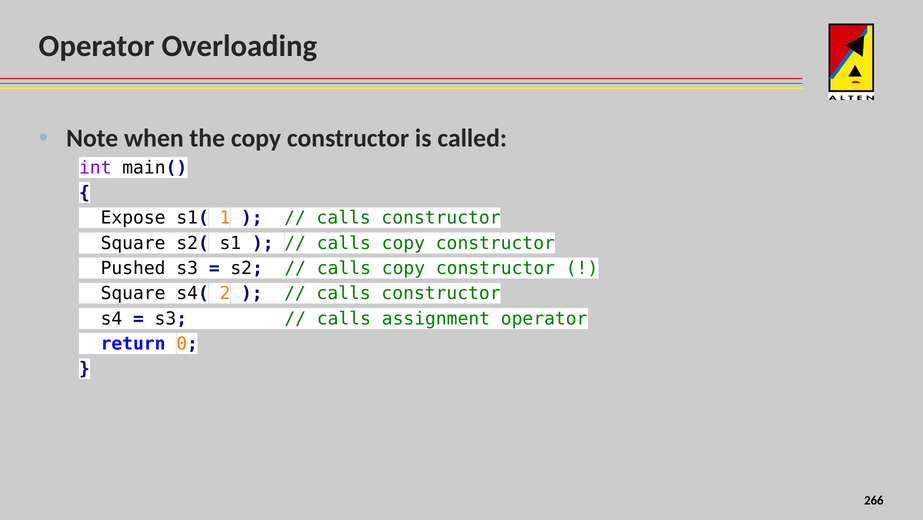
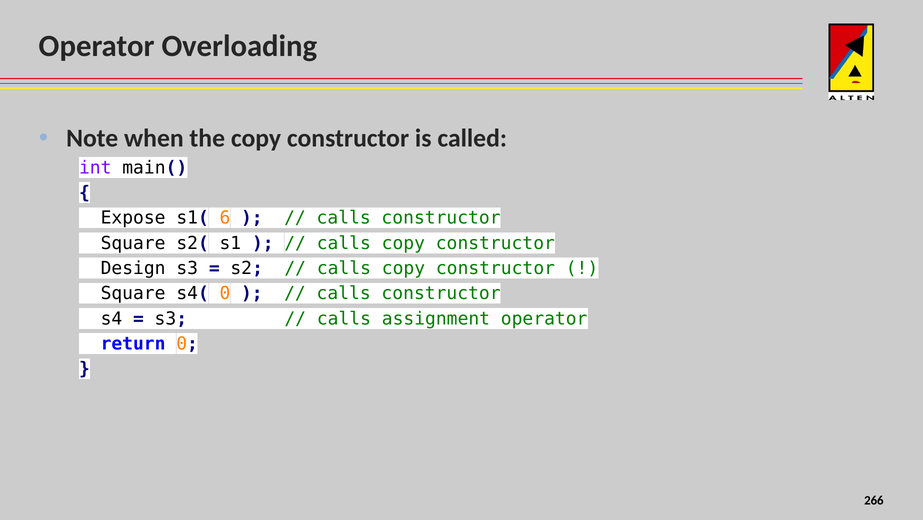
1: 1 -> 6 (225, 218)
Pushed: Pushed -> Design (133, 268)
s4( 2: 2 -> 0 (225, 293)
